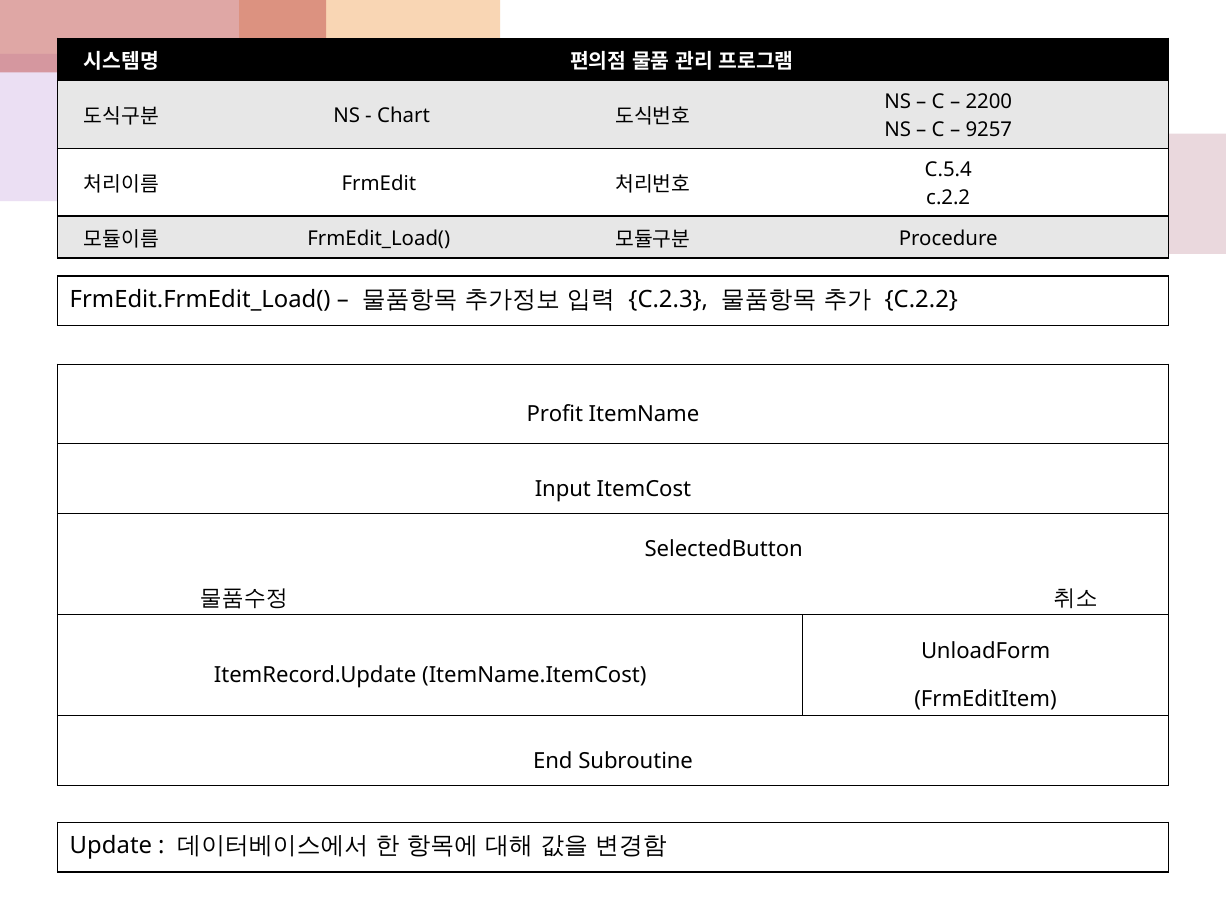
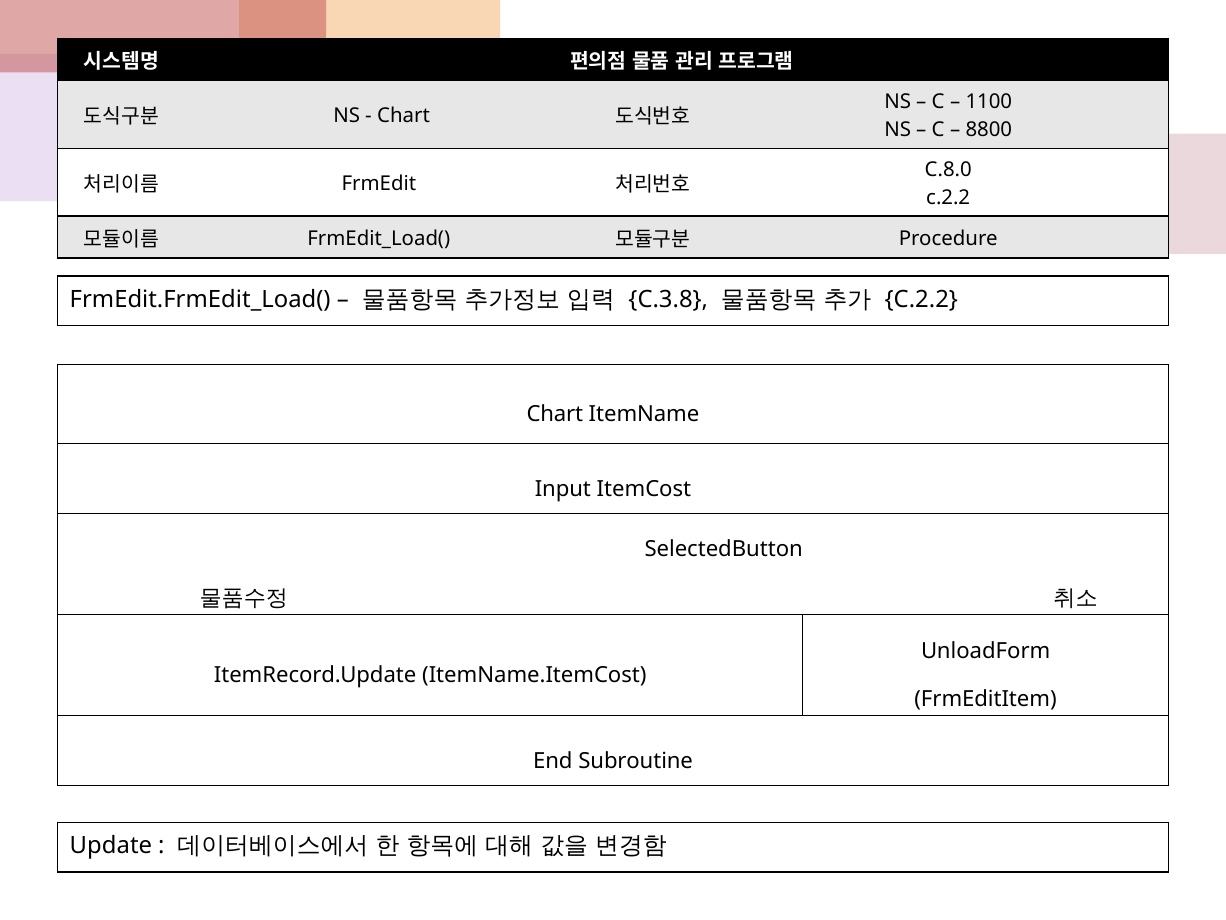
2200: 2200 -> 1100 (989, 102)
9257: 9257 -> 8800 (989, 129)
C.5.4: C.5.4 -> C.8.0 (948, 169)
C.2.3: C.2.3 -> C.3.8 (668, 300)
Profit: Profit -> Chart (555, 414)
